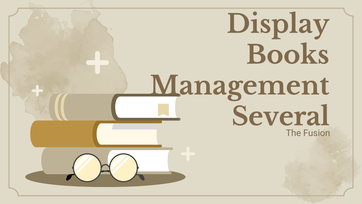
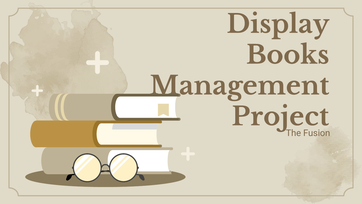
Several: Several -> Project (280, 117)
